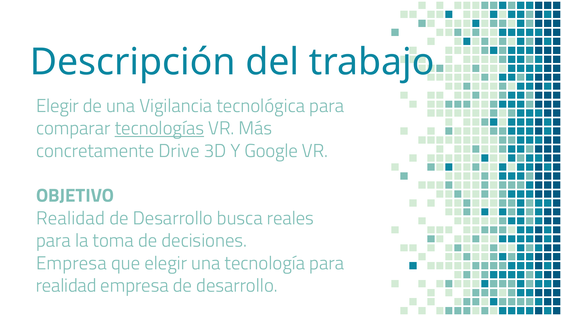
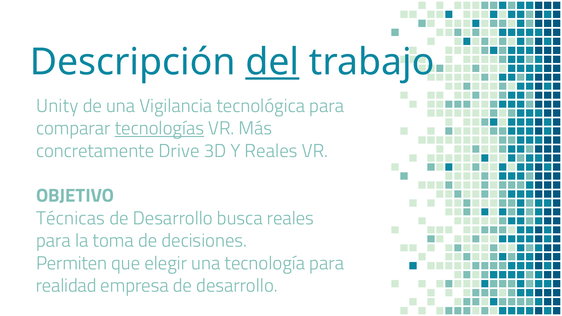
del underline: none -> present (272, 62)
Elegir: Elegir -> Unity (57, 106)
Y Google: Google -> Reales (271, 151)
Realidad: Realidad -> Técnicas (71, 218)
Empresa: Empresa -> Permiten (72, 263)
